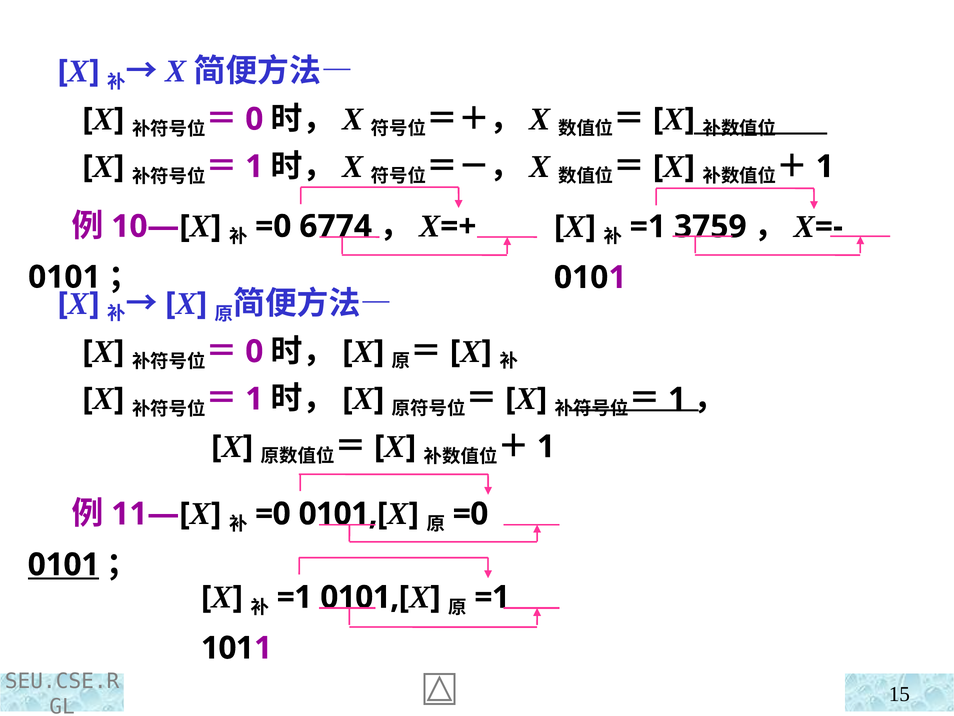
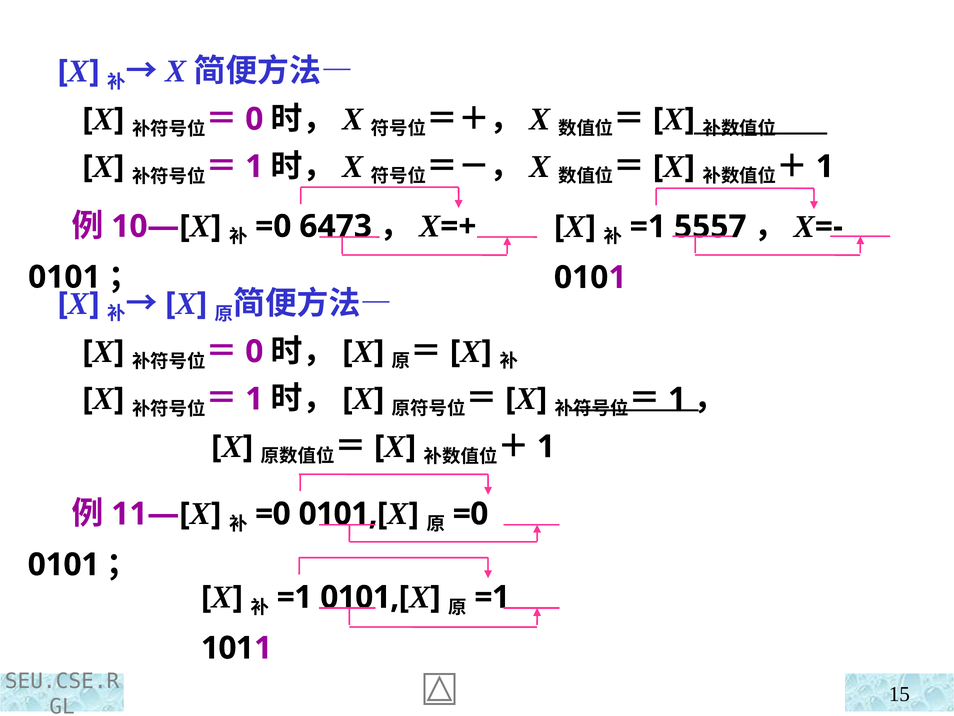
6774: 6774 -> 6473 (336, 226)
3759: 3759 -> 5557 (710, 227)
0101 underline: present -> none (64, 564)
